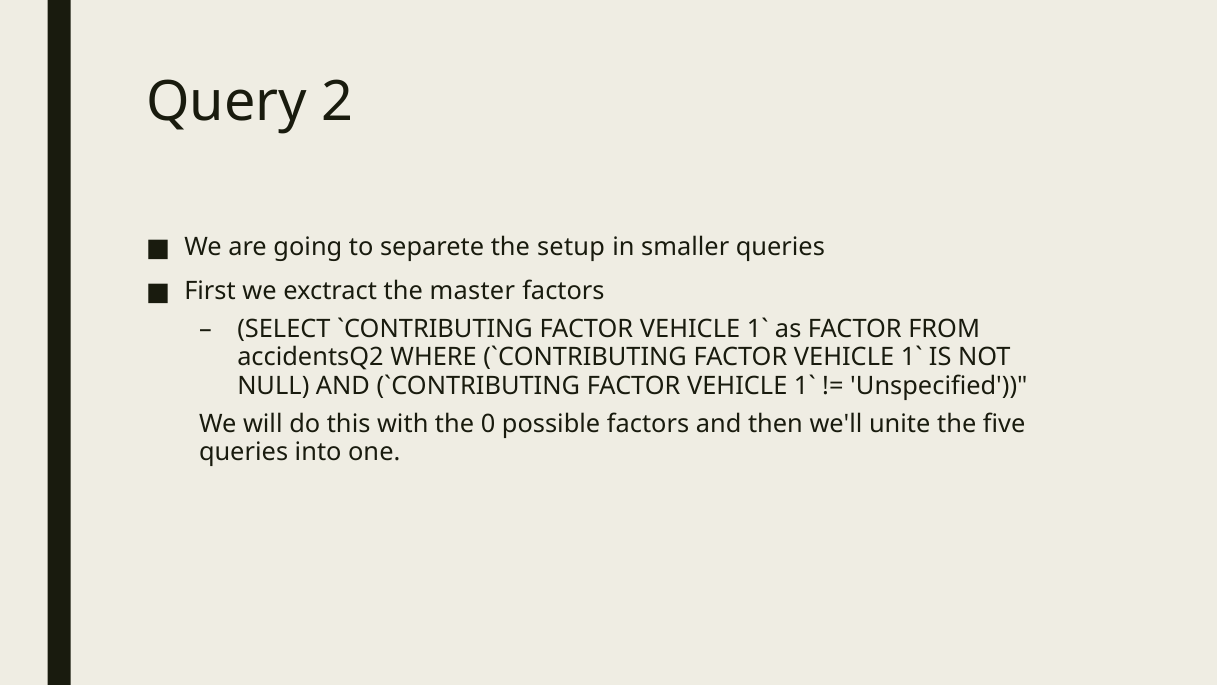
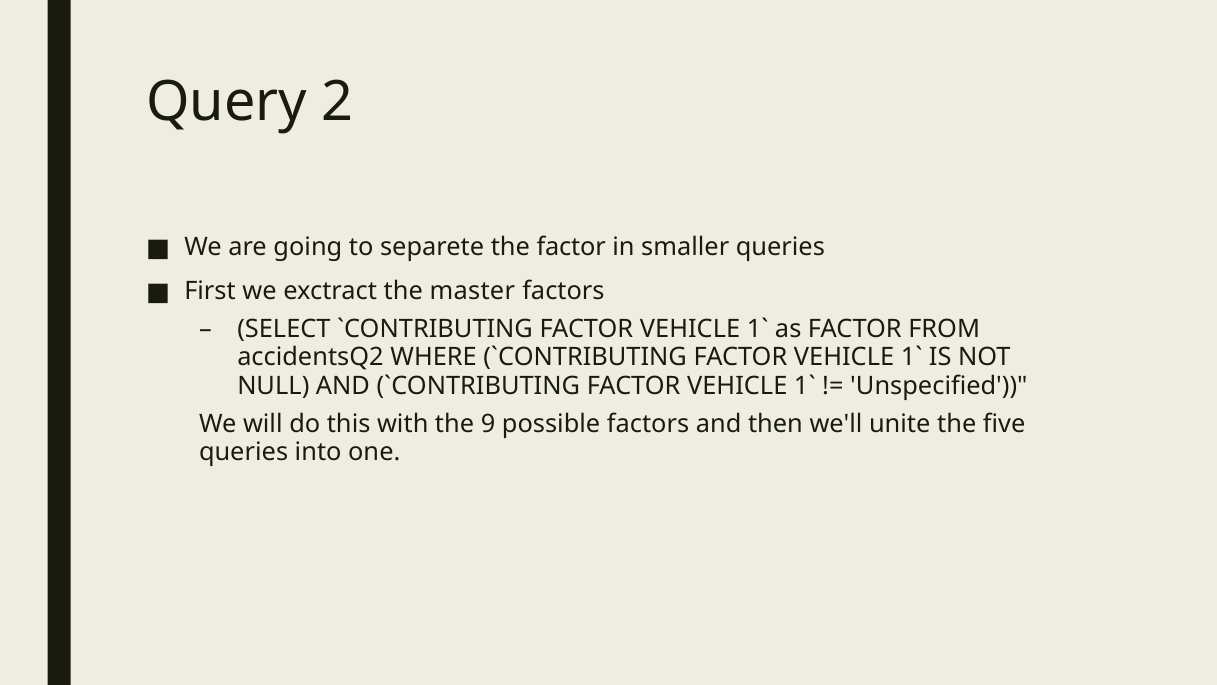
the setup: setup -> factor (571, 247)
0: 0 -> 9 (488, 423)
